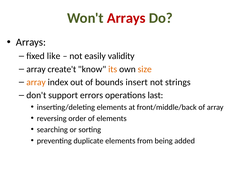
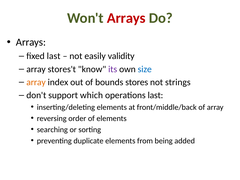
fixed like: like -> last (54, 56)
create't: create't -> stores't (62, 69)
its colour: orange -> purple (113, 69)
size colour: orange -> blue (145, 69)
insert: insert -> stores (137, 82)
errors: errors -> which (91, 95)
